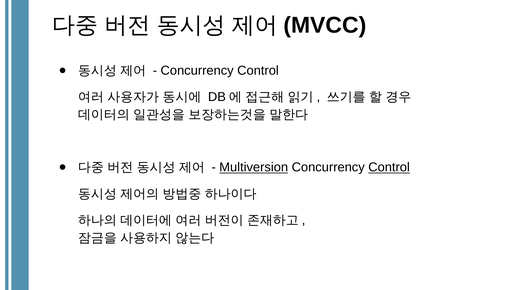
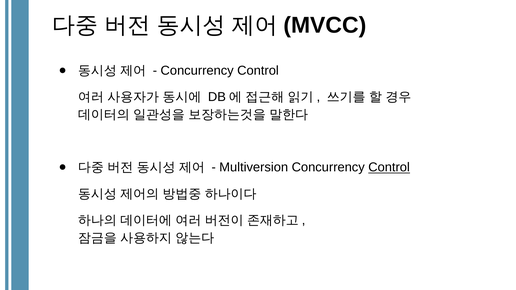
Multiversion underline: present -> none (254, 168)
